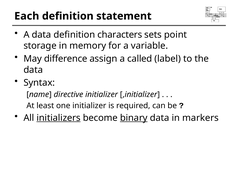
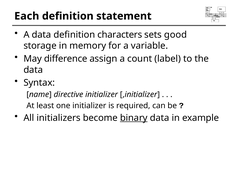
point: point -> good (175, 35)
called: called -> count (140, 59)
initializers underline: present -> none (59, 118)
markers: markers -> example (201, 118)
